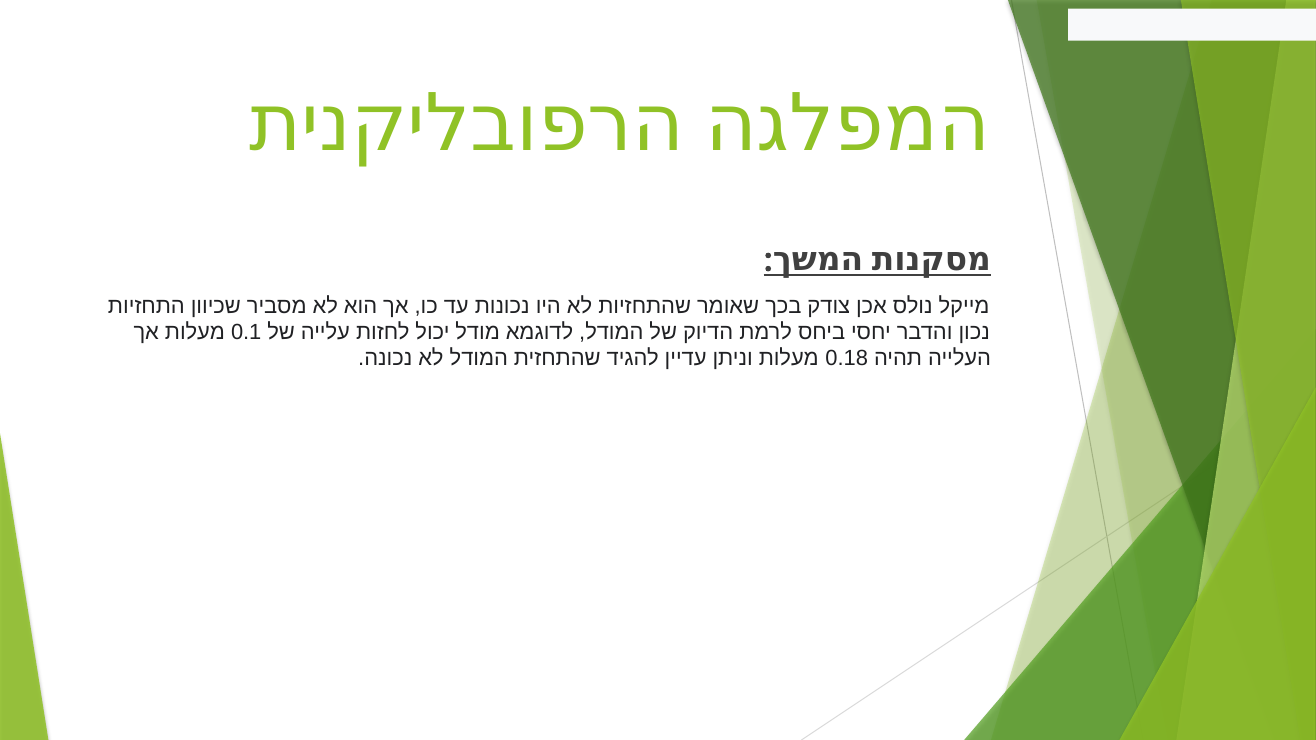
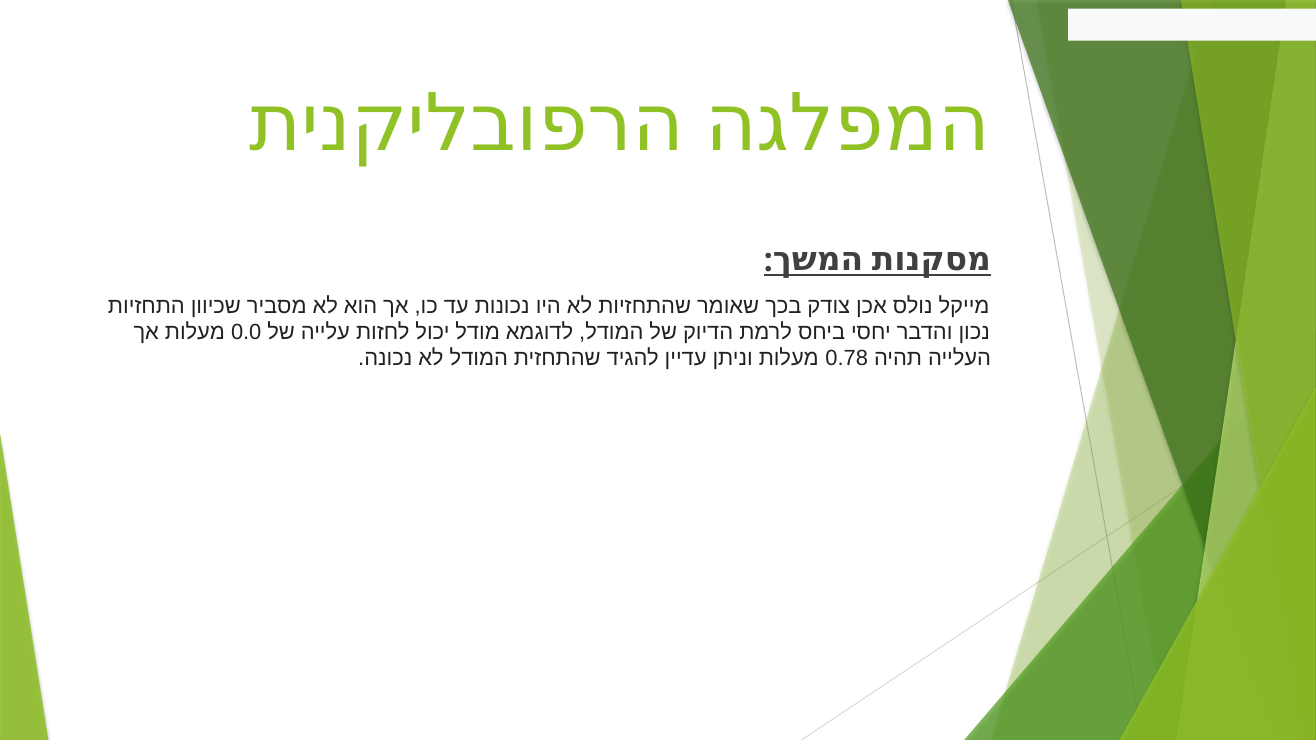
0.1: 0.1 -> 0.0 (246, 332)
0.18: 0.18 -> 0.78 (847, 359)
